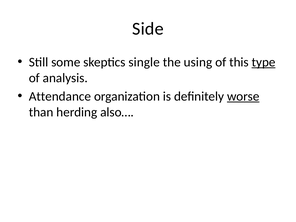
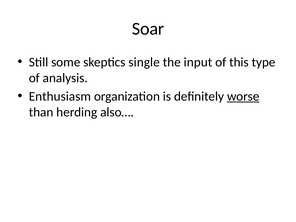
Side: Side -> Soar (148, 29)
using: using -> input (198, 62)
type underline: present -> none (264, 62)
Attendance: Attendance -> Enthusiasm (60, 96)
